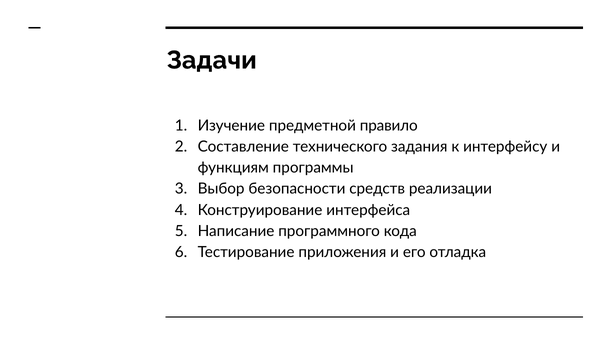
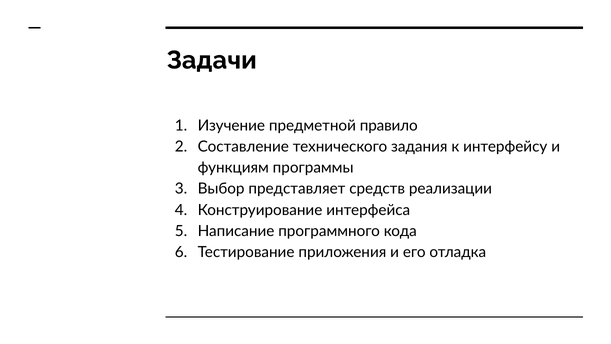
безопасности: безопасности -> представляет (297, 189)
